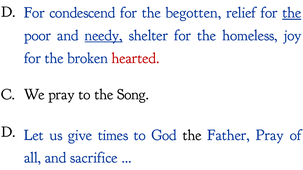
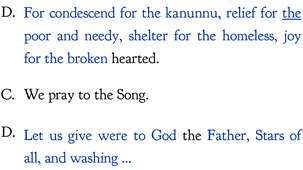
begotten: begotten -> kanunnu (194, 13)
needy underline: present -> none (104, 35)
hearted colour: red -> black (136, 58)
times: times -> were (113, 135)
Father Pray: Pray -> Stars (270, 135)
sacrifice: sacrifice -> washing (94, 158)
